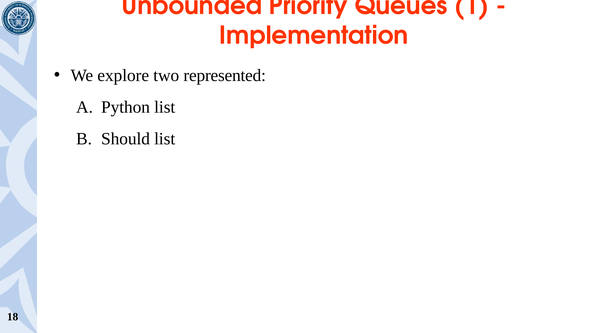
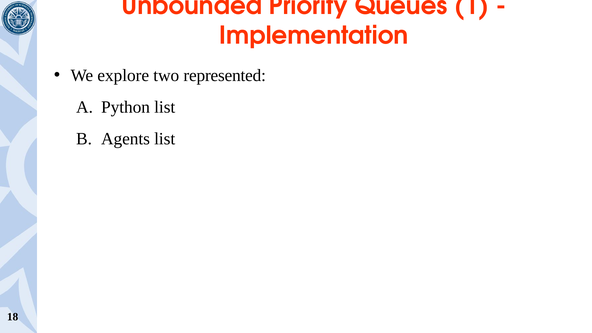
Should: Should -> Agents (126, 139)
